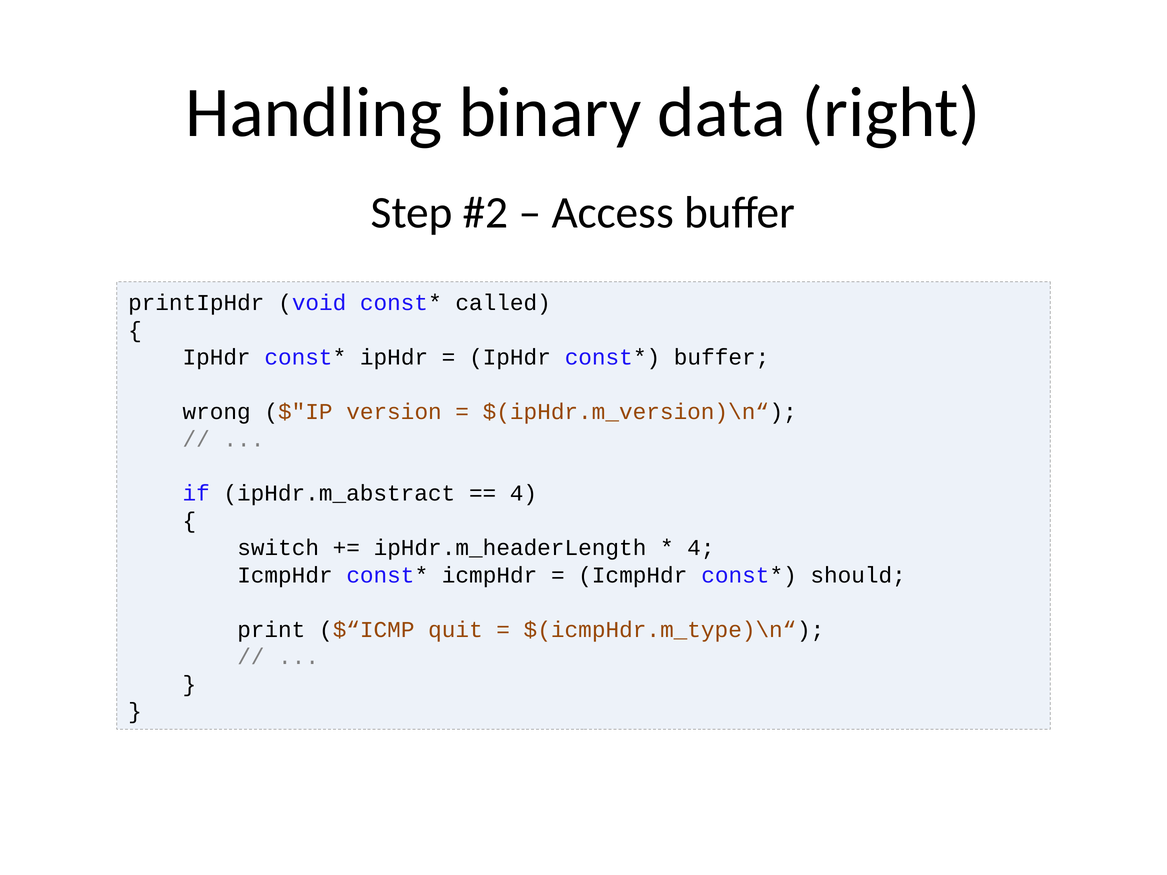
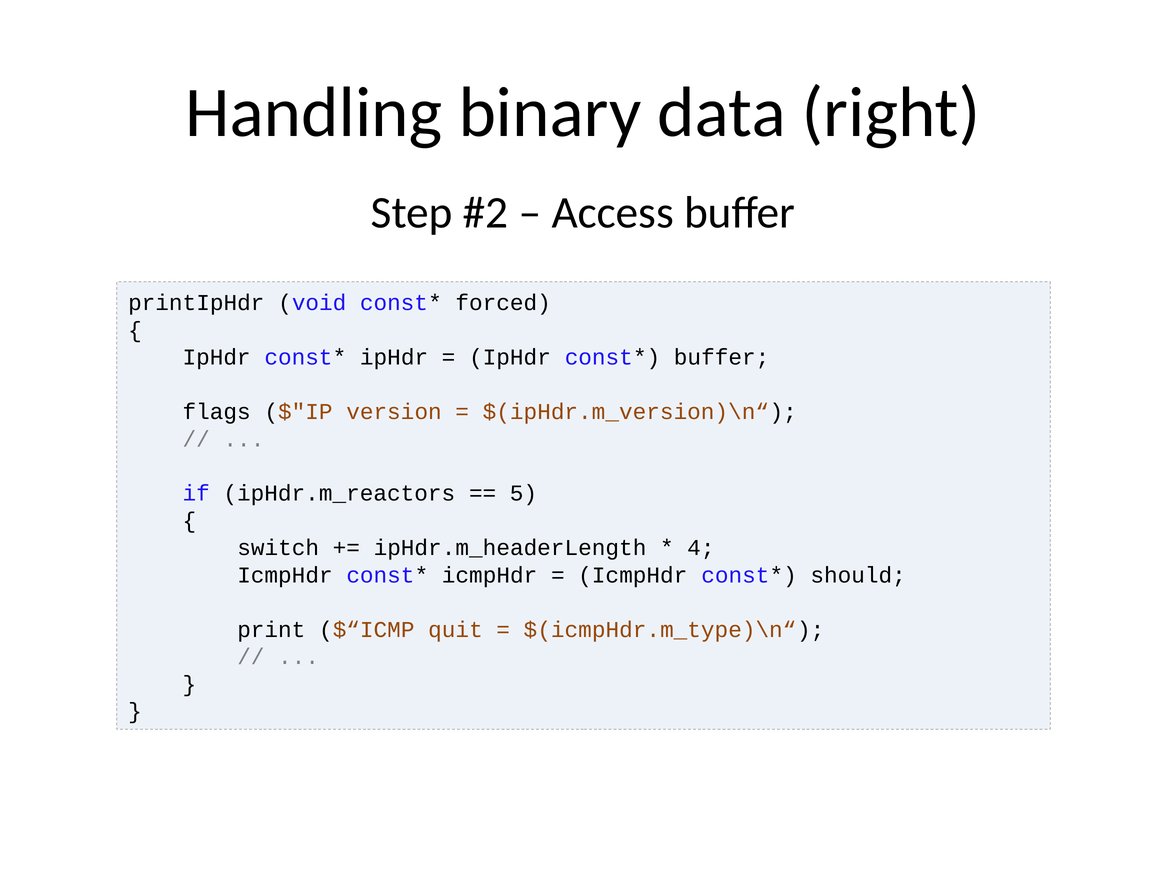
called: called -> forced (503, 303)
wrong: wrong -> flags (217, 412)
ipHdr.m_abstract: ipHdr.m_abstract -> ipHdr.m_reactors (339, 494)
4: 4 -> 5 (523, 494)
